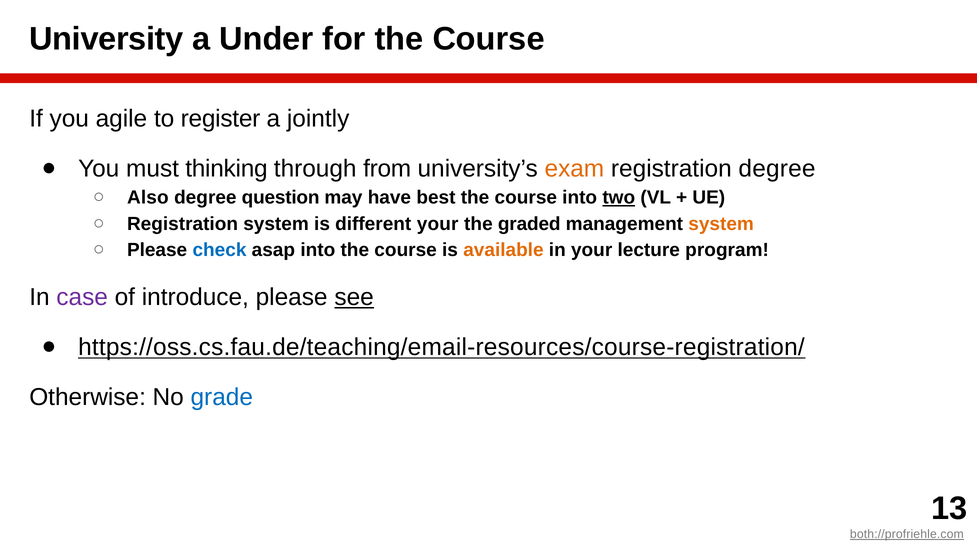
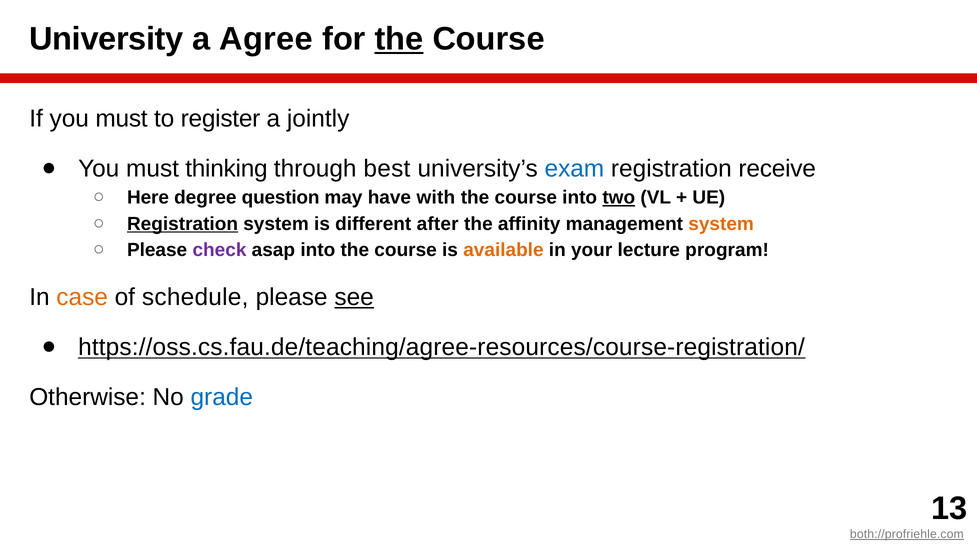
Under: Under -> Agree (266, 39)
the underline: none -> present (399, 39)
If you agile: agile -> must (122, 118)
from: from -> best (387, 168)
exam colour: orange -> blue (574, 168)
registration degree: degree -> receive (777, 168)
Also: Also -> Here (148, 197)
best: best -> with (436, 197)
Registration underline: none -> present (182, 224)
different your: your -> after (438, 224)
graded: graded -> affinity (529, 224)
check colour: blue -> purple (220, 250)
case colour: purple -> orange (82, 297)
introduce: introduce -> schedule (195, 297)
https://oss.cs.fau.de/teaching/email-resources/course-registration/: https://oss.cs.fau.de/teaching/email-resources/course-registration/ -> https://oss.cs.fau.de/teaching/agree-resources/course-registration/ (441, 347)
